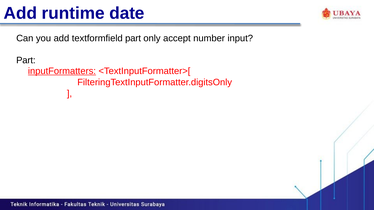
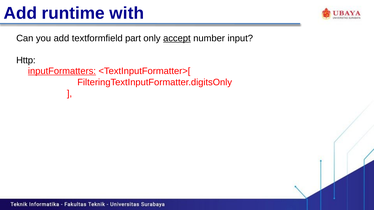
date: date -> with (127, 13)
accept underline: none -> present (177, 38)
Part: Part -> Http (26, 60)
